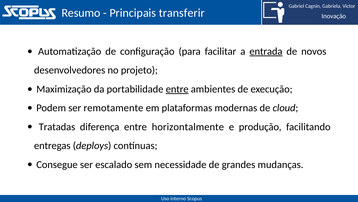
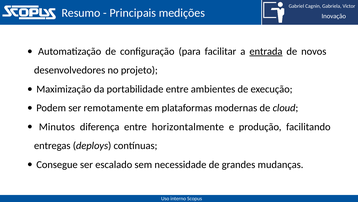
transferir: transferir -> medições (182, 13)
entre underline: present -> none (177, 89)
Tratadas: Tratadas -> Minutos (57, 126)
